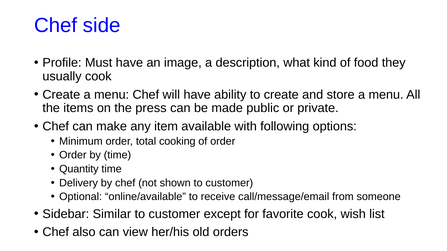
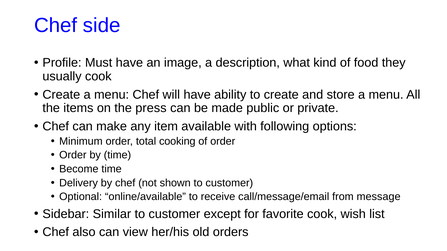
Quantity: Quantity -> Become (79, 169)
someone: someone -> message (379, 197)
